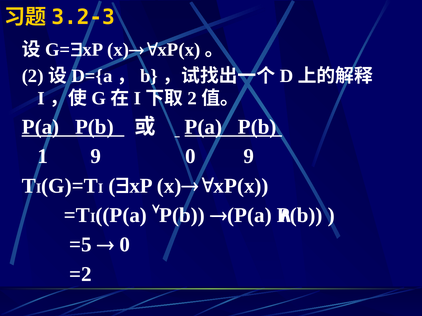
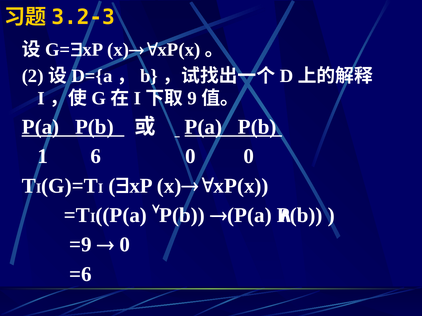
2: 2 -> 9 (192, 99)
1 9: 9 -> 6 (96, 156)
0 9: 9 -> 0 (249, 156)
=5: =5 -> =9 (81, 245)
=2: =2 -> =6 (81, 275)
